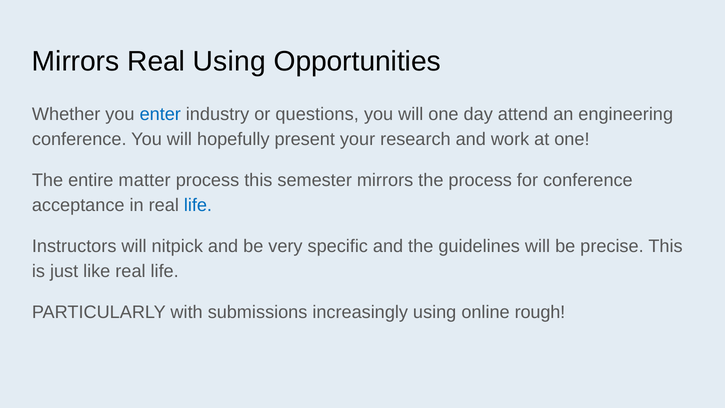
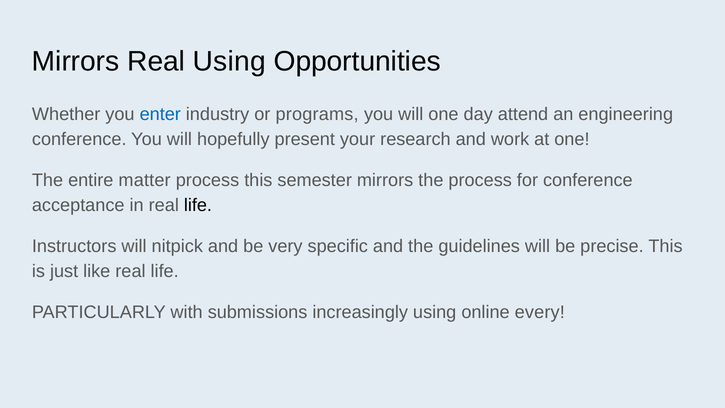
questions: questions -> programs (317, 114)
life colour: blue -> black (198, 205)
rough: rough -> every (540, 312)
